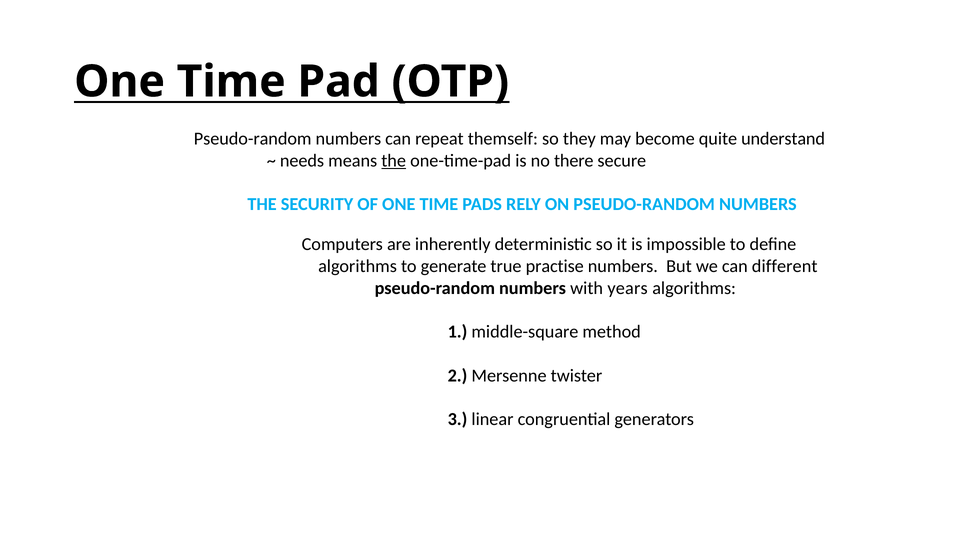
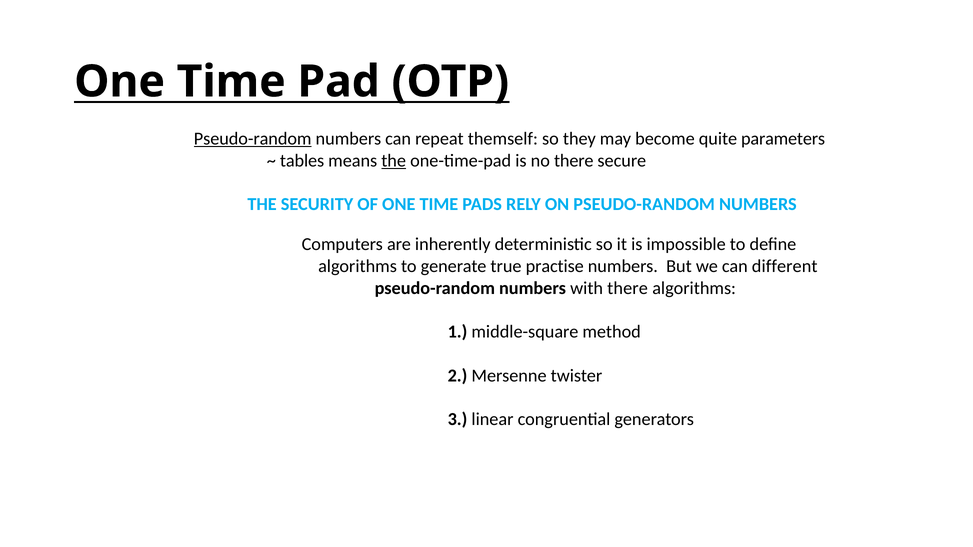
Pseudo-random underline: none -> present (253, 139)
understand: understand -> parameters (783, 139)
needs: needs -> tables (302, 161)
with years: years -> there (628, 288)
